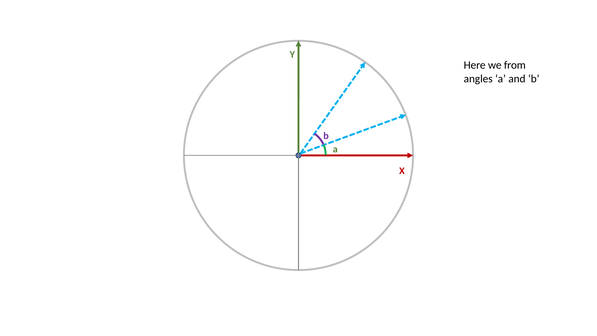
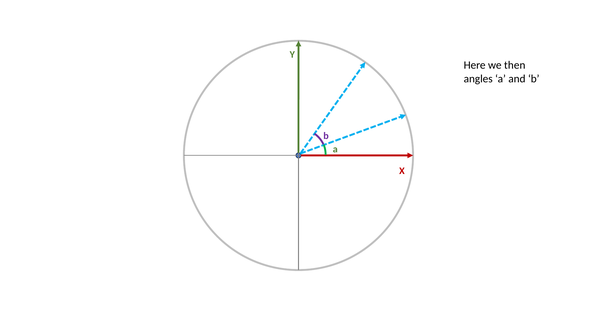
from: from -> then (515, 65)
